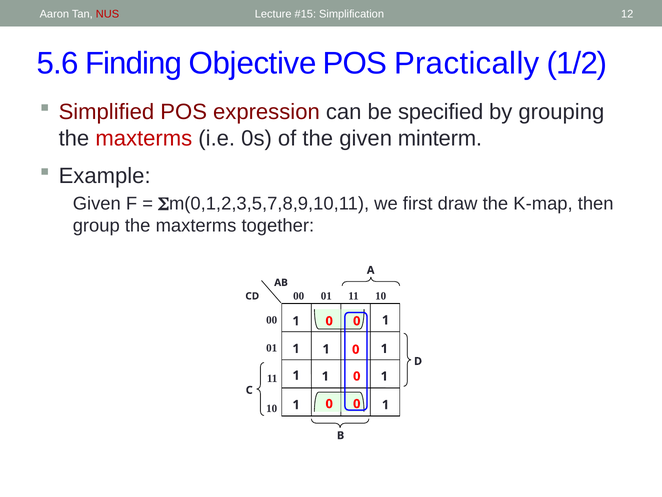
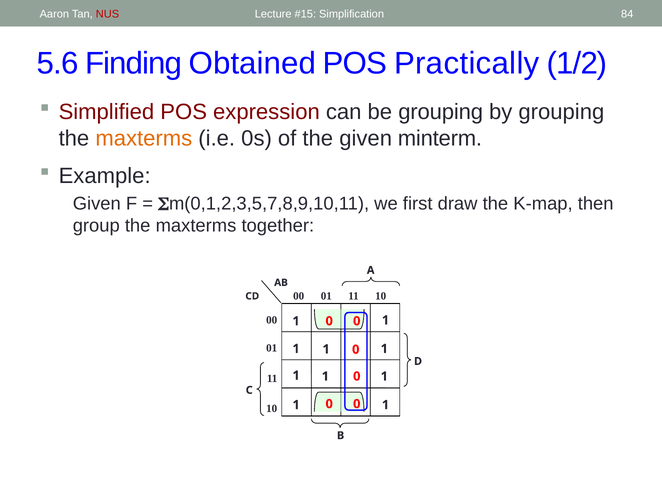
12: 12 -> 84 (627, 14)
Objective: Objective -> Obtained (253, 63)
be specified: specified -> grouping (441, 112)
maxterms colour: red -> orange (144, 138)
